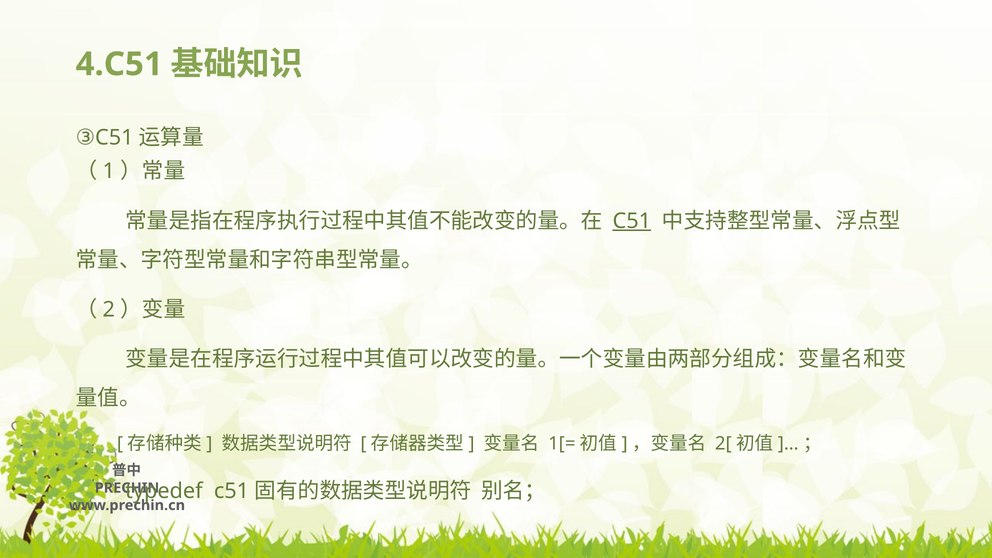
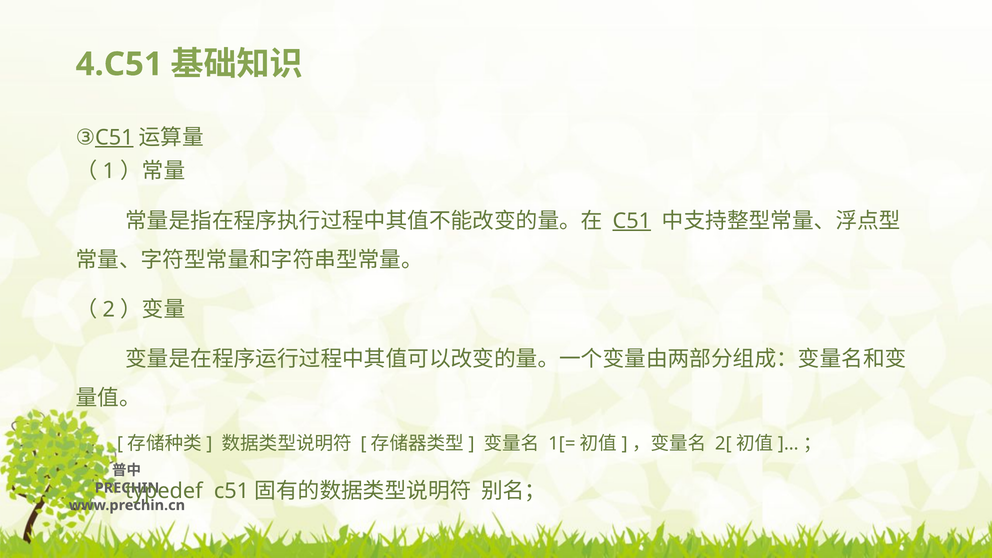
C51 underline: none -> present (114, 138)
